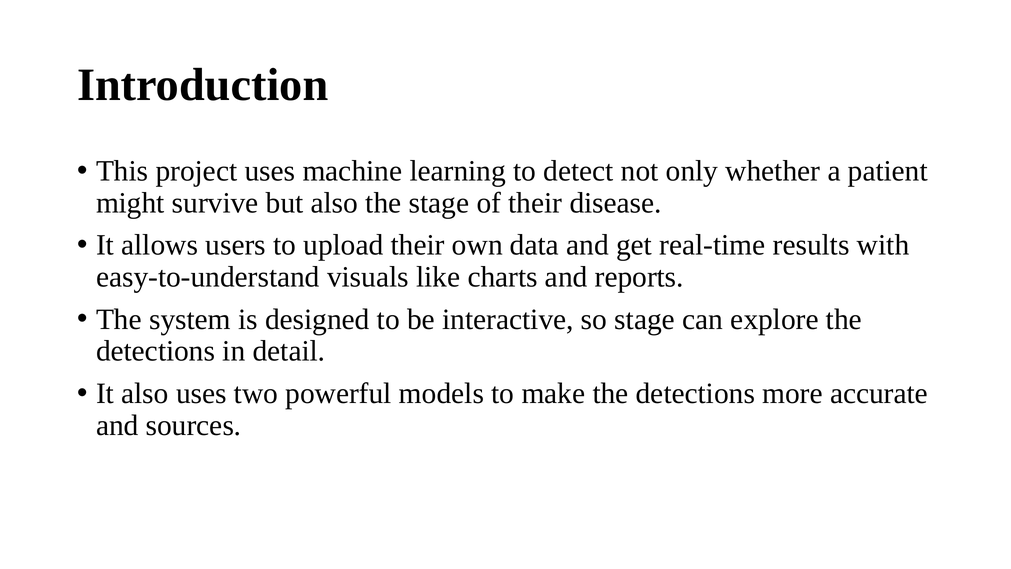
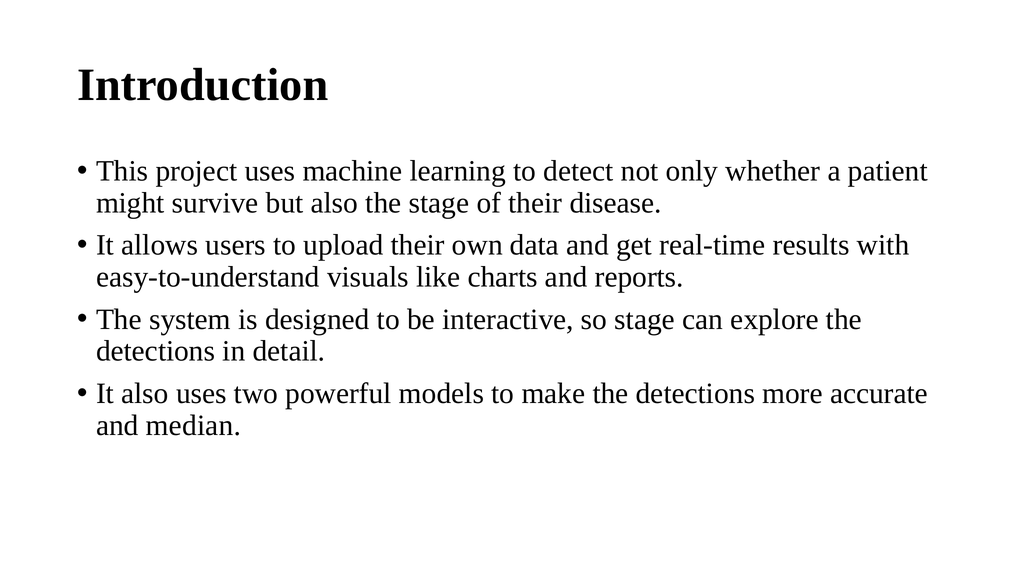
sources: sources -> median (193, 425)
